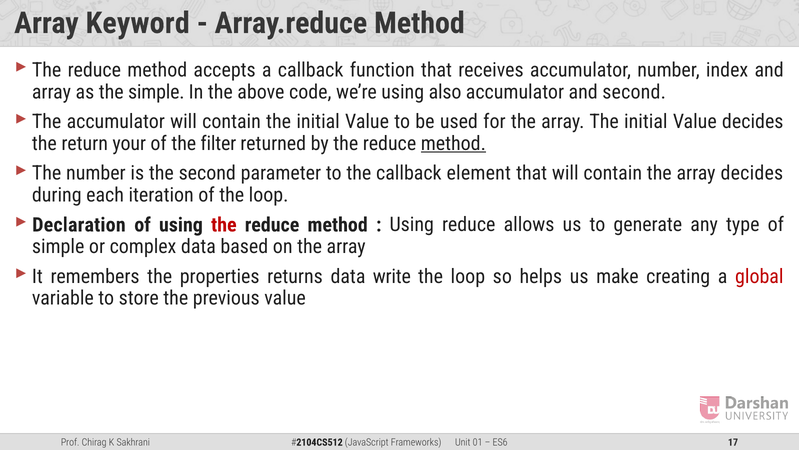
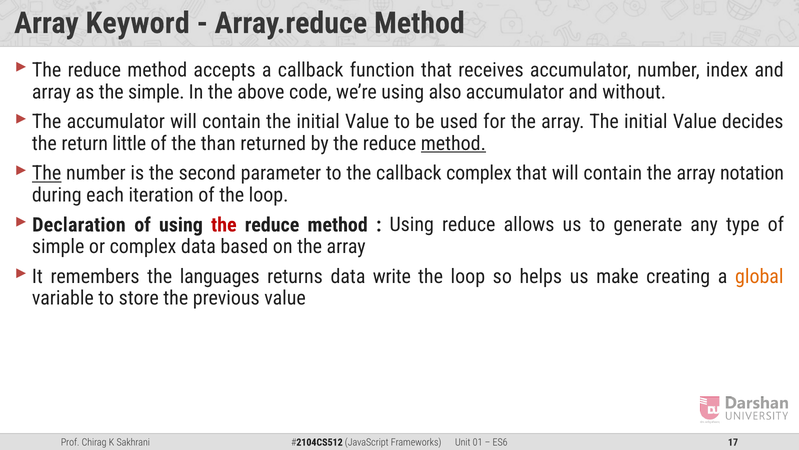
and second: second -> without (634, 92)
your: your -> little (129, 143)
filter: filter -> than (218, 143)
The underline: none -> present (47, 173)
callback element: element -> complex (479, 173)
array decides: decides -> notation (752, 173)
properties: properties -> languages (220, 276)
global colour: red -> orange (759, 276)
